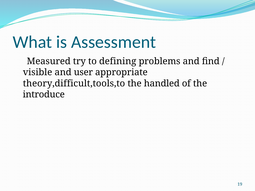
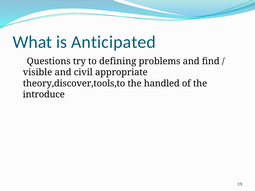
Assessment: Assessment -> Anticipated (113, 42)
Measured: Measured -> Questions (49, 61)
user: user -> civil (83, 72)
theory,difficult,tools,to: theory,difficult,tools,to -> theory,discover,tools,to (74, 83)
